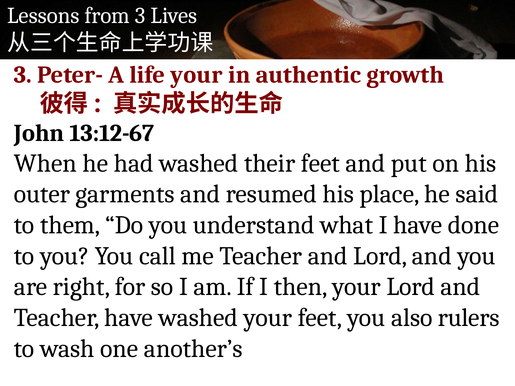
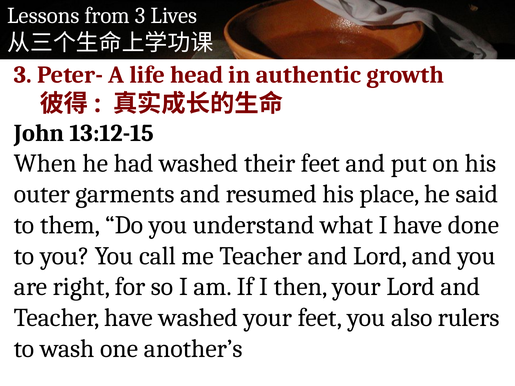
life your: your -> head (197, 75)
13:12-67: 13:12-67 -> 13:12-15 (112, 133)
